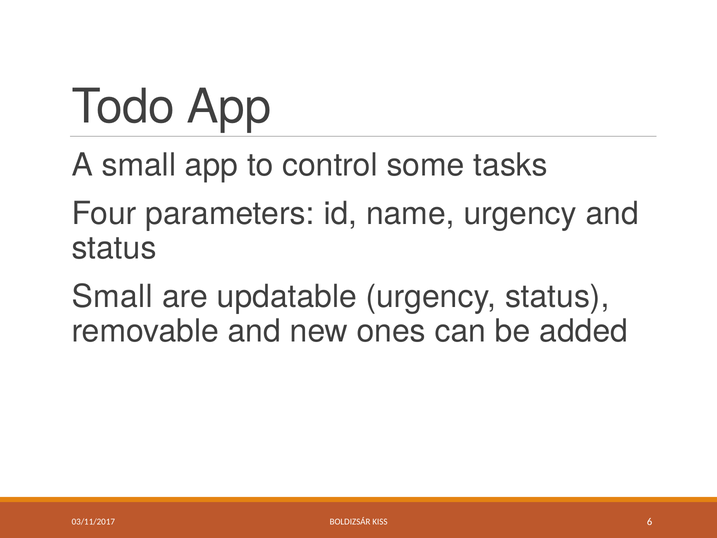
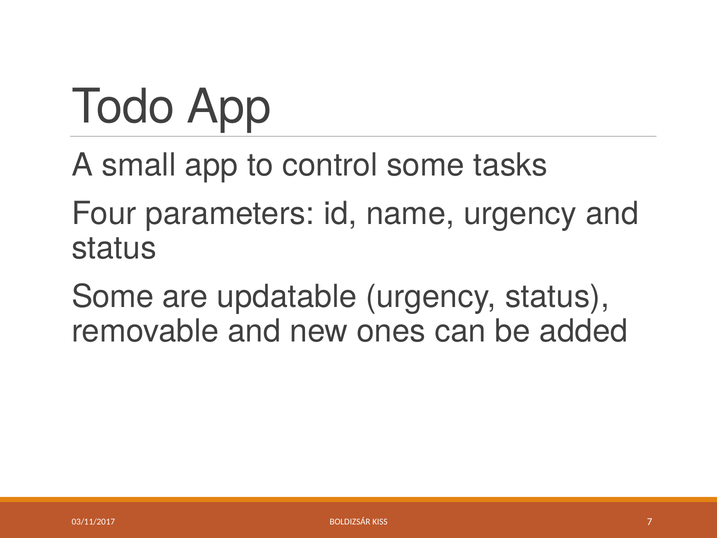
Small: Small -> Some (113, 297)
6: 6 -> 7 (650, 521)
